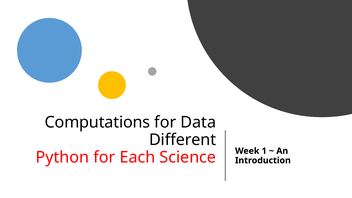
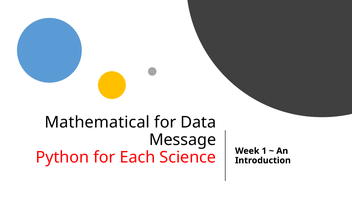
Computations: Computations -> Mathematical (97, 122)
Different: Different -> Message (183, 140)
